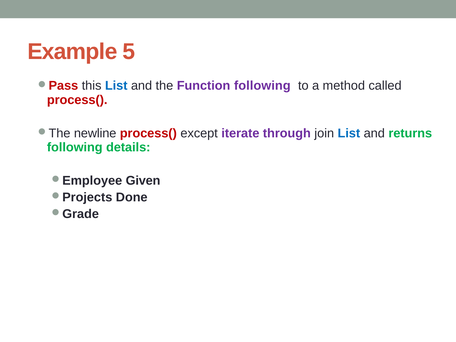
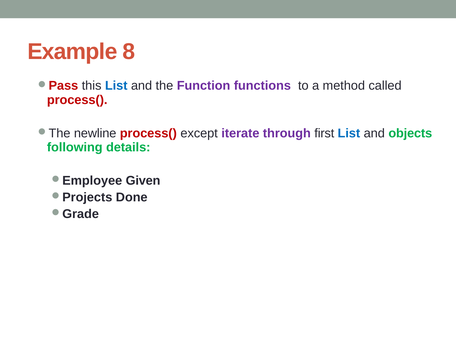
5: 5 -> 8 (129, 52)
Function following: following -> functions (262, 86)
join: join -> first (324, 133)
returns: returns -> objects (410, 133)
